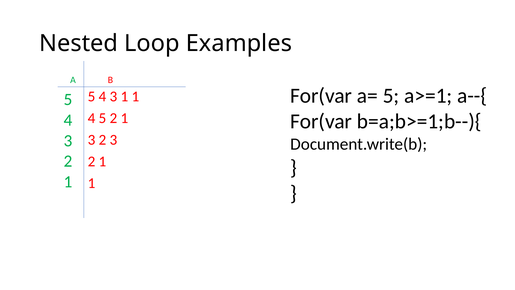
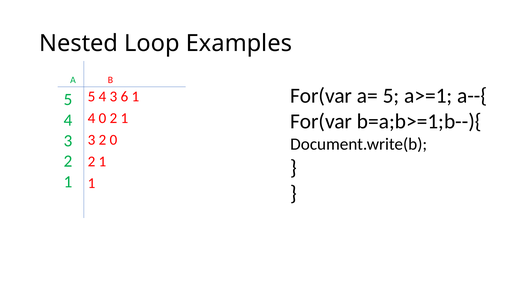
3 1: 1 -> 6 (124, 97)
4 5: 5 -> 0 (102, 118)
2 3: 3 -> 0 (113, 140)
